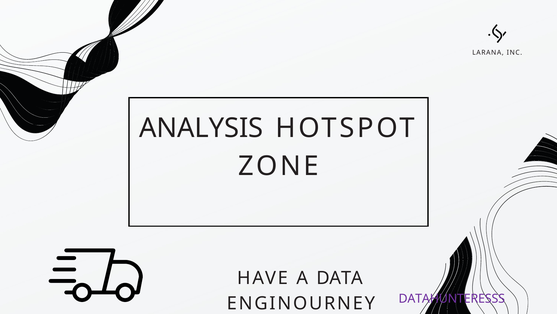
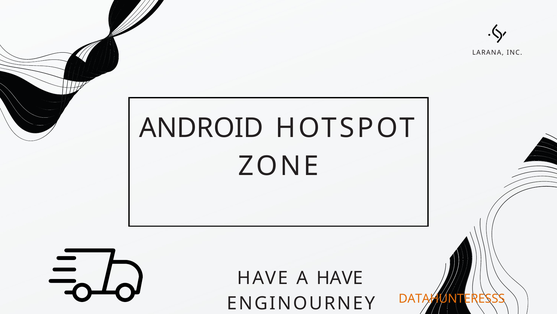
ANALYSIS: ANALYSIS -> ANDROID (201, 128)
A DATA: DATA -> HAVE (340, 278)
DATAHUNTERESSS colour: purple -> orange (452, 298)
